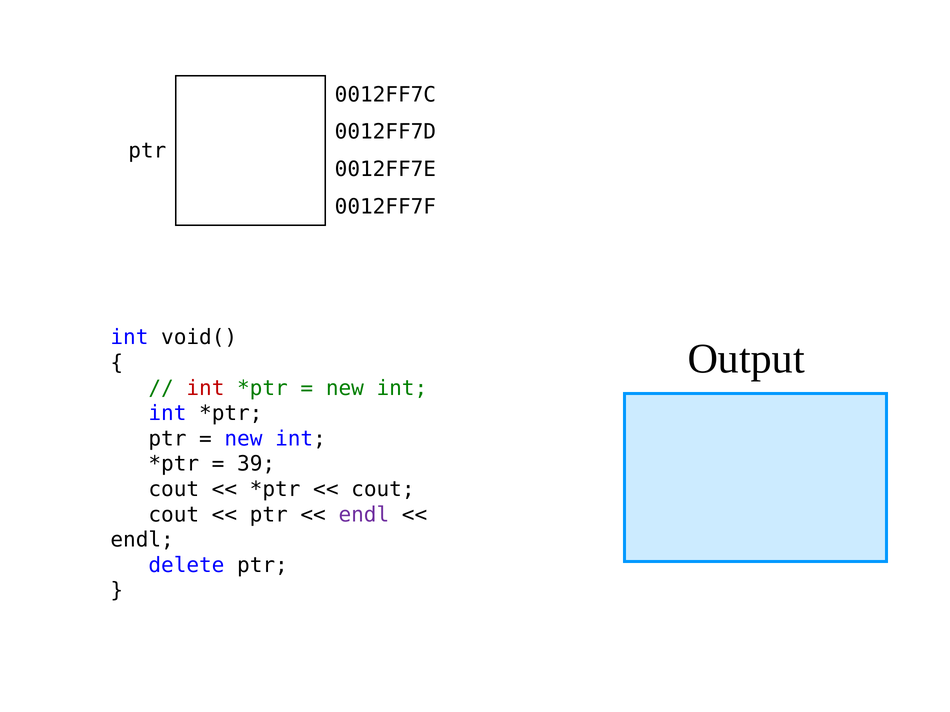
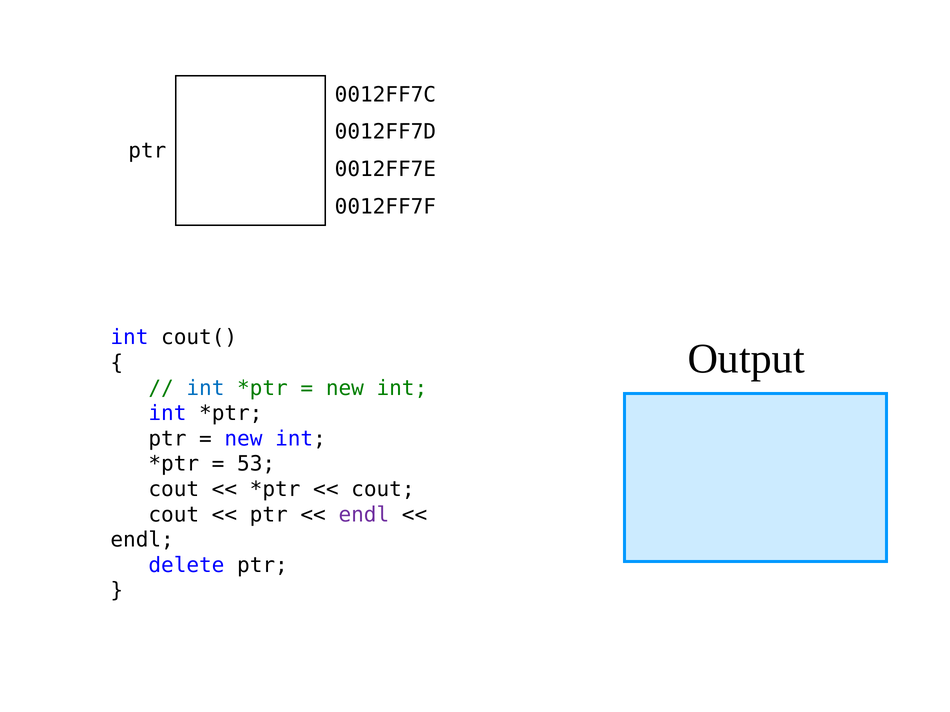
void(: void( -> cout( (199, 338)
int colour: red -> blue (205, 388)
39: 39 -> 53 (256, 464)
